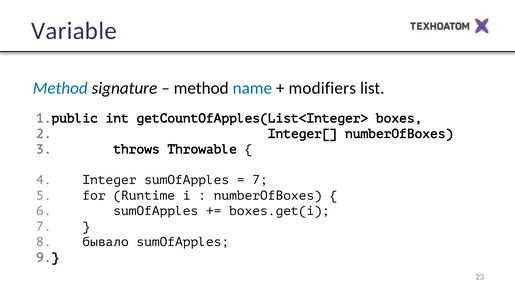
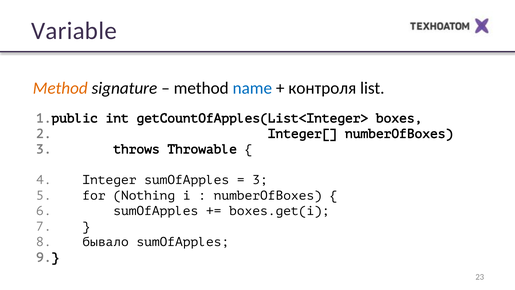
Method colour: blue -> orange (60, 88)
modifiers: modifiers -> контроля (322, 88)
7: 7 -> 3 (260, 180)
Runtime: Runtime -> Nothing (144, 195)
